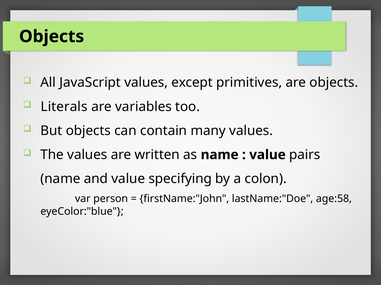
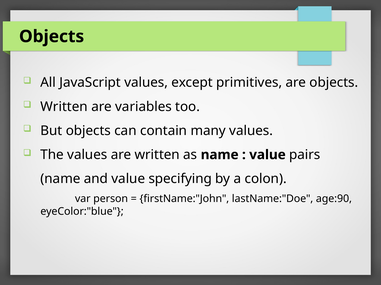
Literals: Literals -> Written (64, 107)
age:58: age:58 -> age:90 (334, 199)
